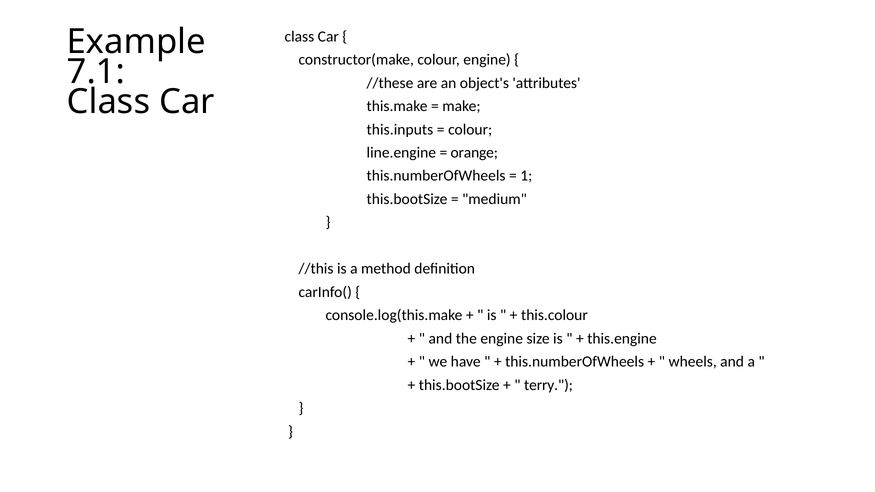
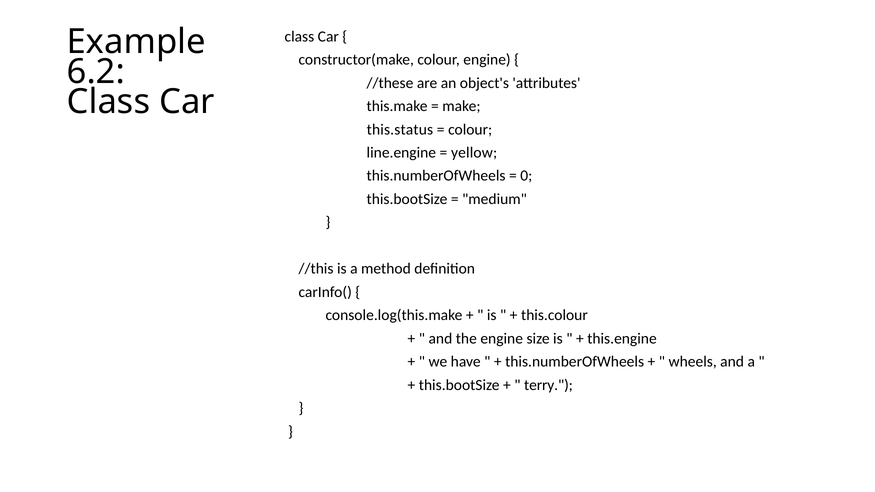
7.1: 7.1 -> 6.2 (96, 72)
this.inputs: this.inputs -> this.status (400, 129)
orange: orange -> yellow (474, 153)
1: 1 -> 0 (526, 176)
